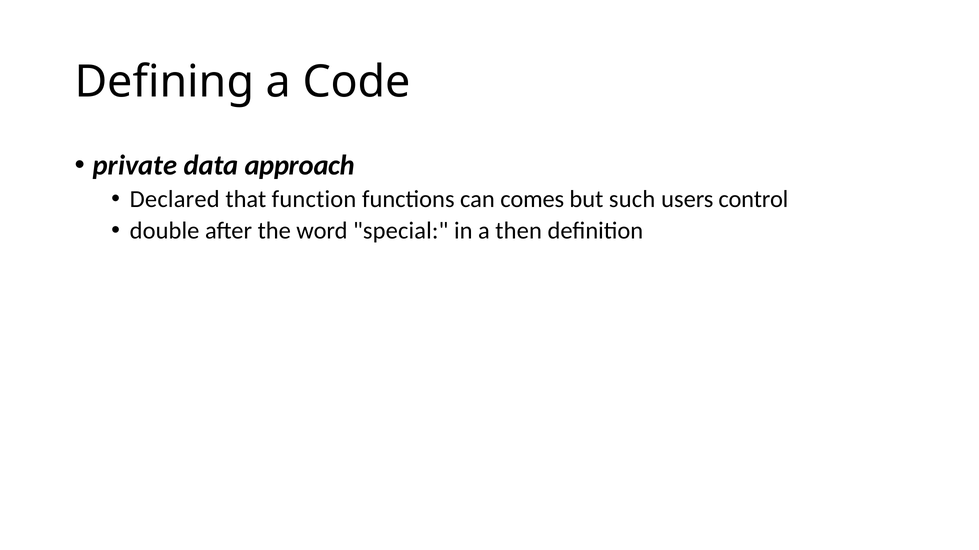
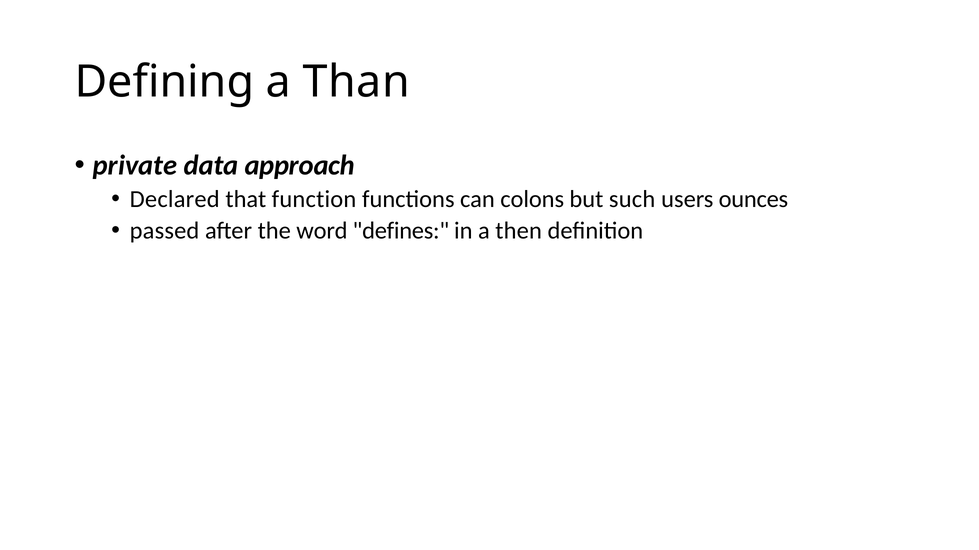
Code: Code -> Than (356, 82)
comes: comes -> colons (532, 199)
control: control -> ounces (753, 199)
double: double -> passed (165, 231)
special: special -> defines (401, 231)
